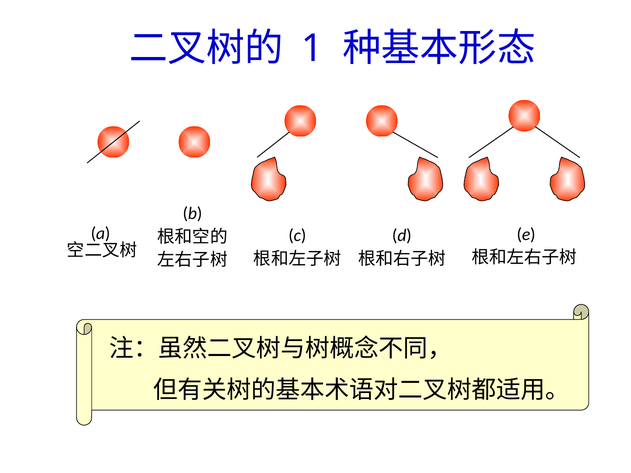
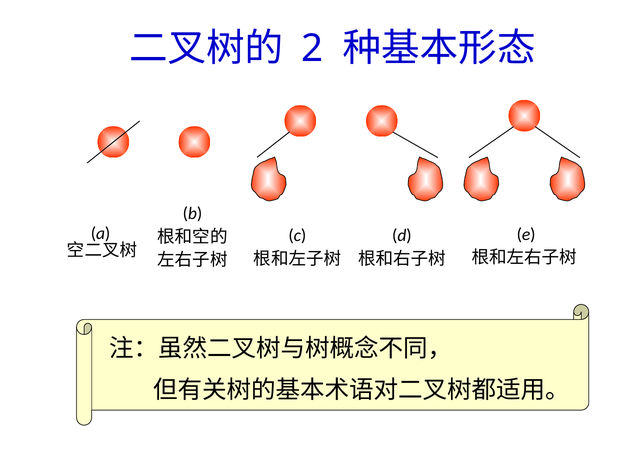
1: 1 -> 2 (312, 48)
